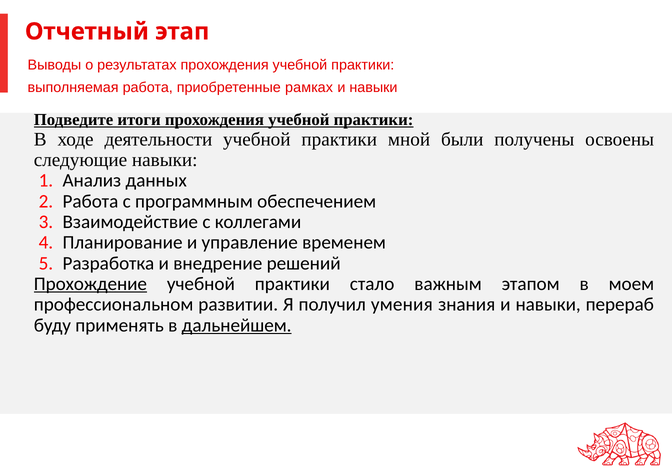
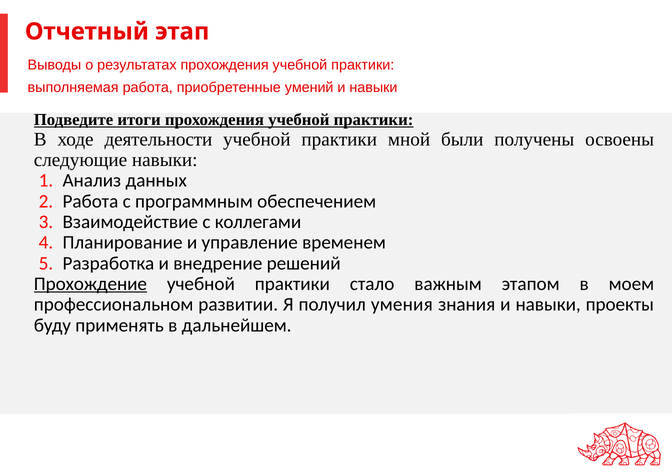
рамках: рамках -> умений (309, 87)
перераб: перераб -> проекты (620, 305)
дальнейшем underline: present -> none (237, 325)
